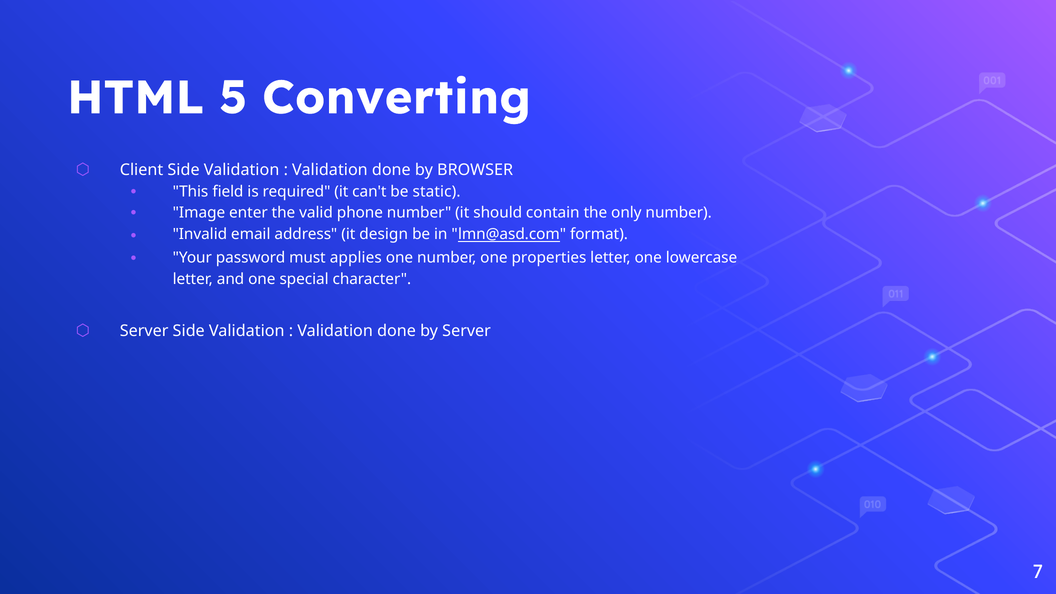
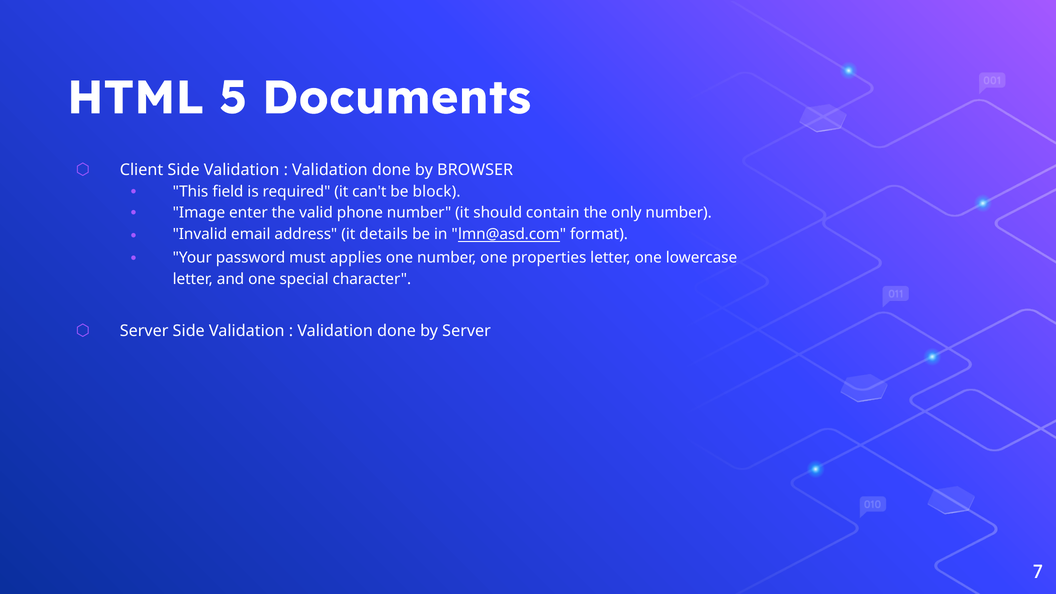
Converting: Converting -> Documents (397, 98)
static: static -> block (437, 191)
design: design -> details (384, 234)
